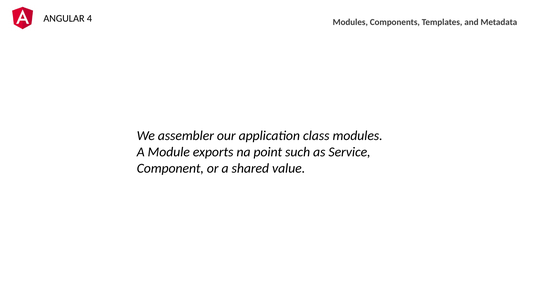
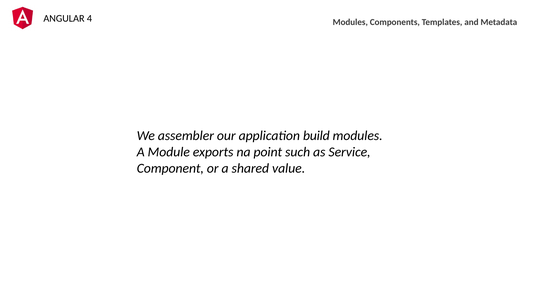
class: class -> build (316, 136)
